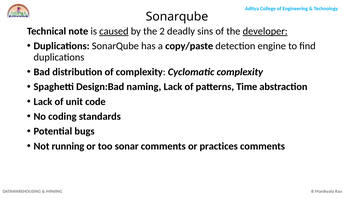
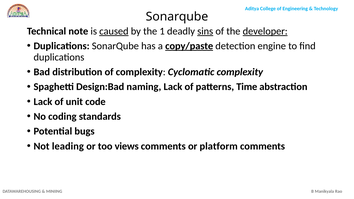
2: 2 -> 1 (162, 31)
sins underline: none -> present (205, 31)
copy/paste underline: none -> present (189, 46)
running: running -> leading (68, 146)
sonar: sonar -> views (127, 146)
practices: practices -> platform (219, 146)
